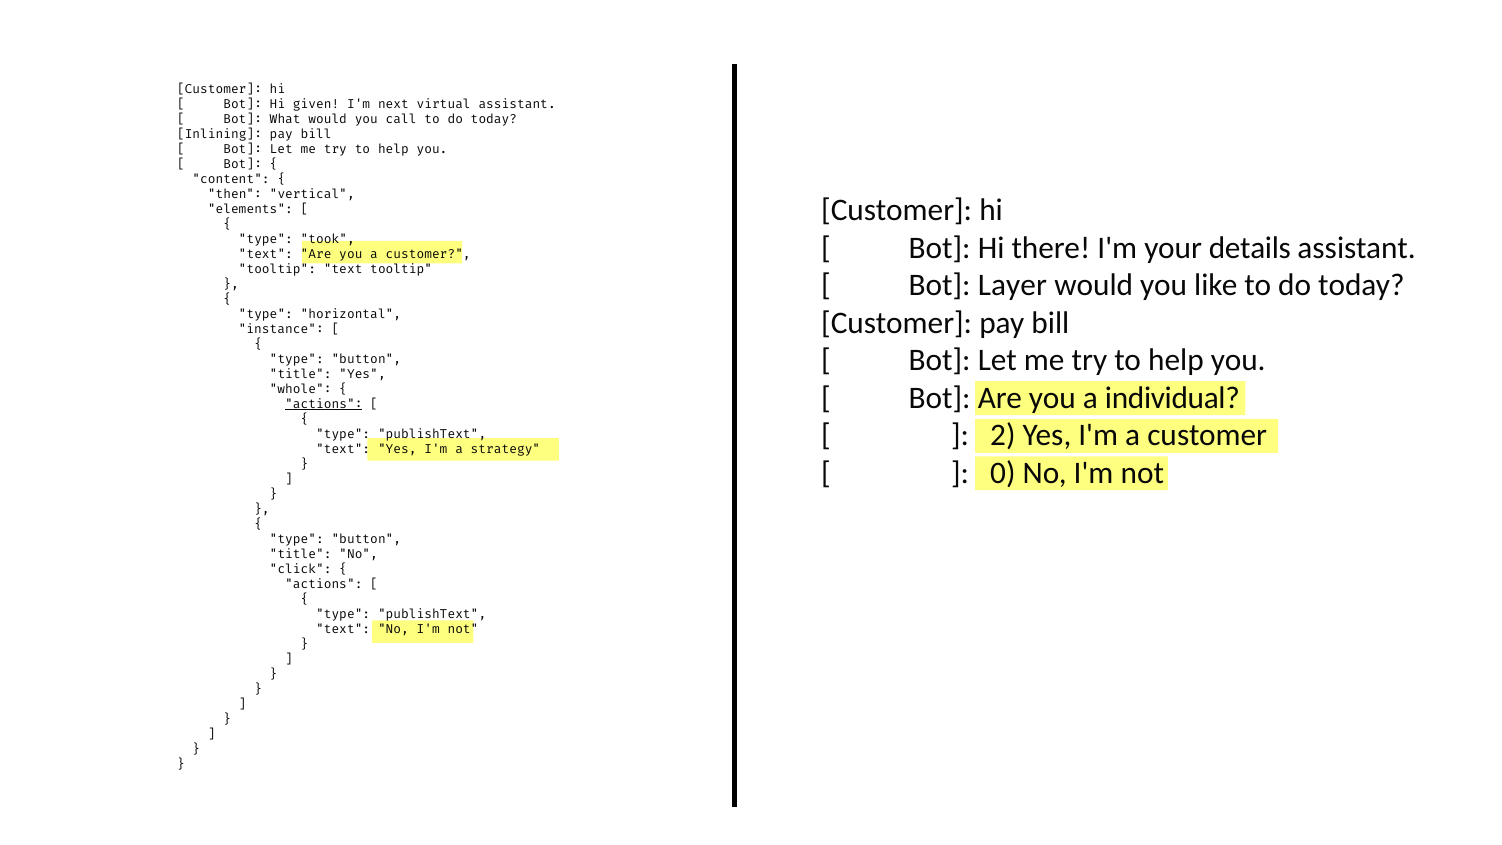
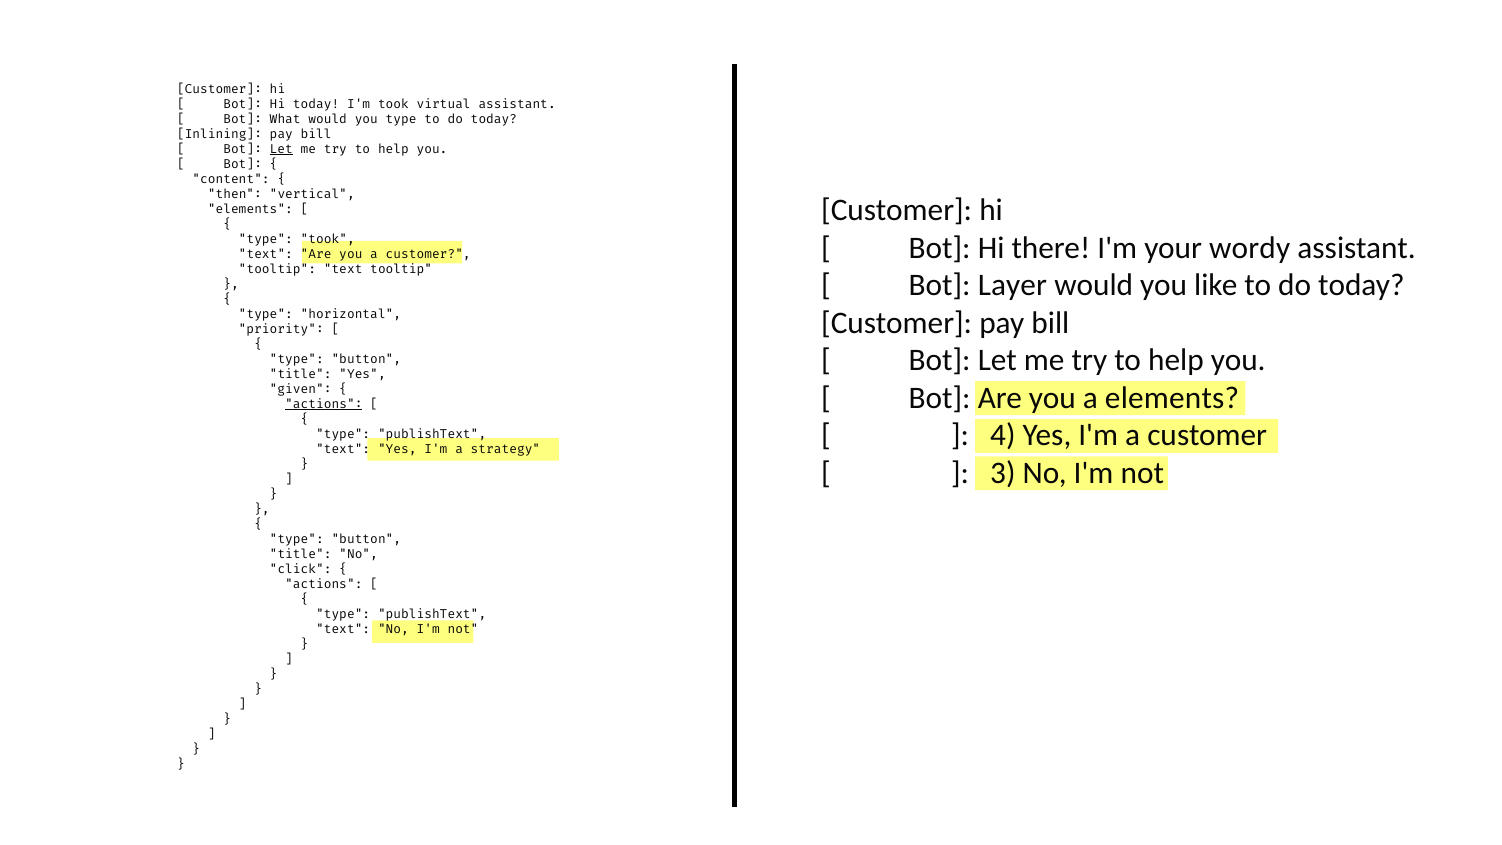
Hi given: given -> today (316, 104)
I'm next: next -> took (393, 104)
you call: call -> type (401, 119)
Let underline: none -> present (281, 149)
details: details -> wordy (1250, 248)
instance: instance -> priority (281, 329)
whole: whole -> given (301, 389)
a individual: individual -> elements (1172, 398)
2: 2 -> 4 (1003, 436)
0: 0 -> 3 (1003, 473)
